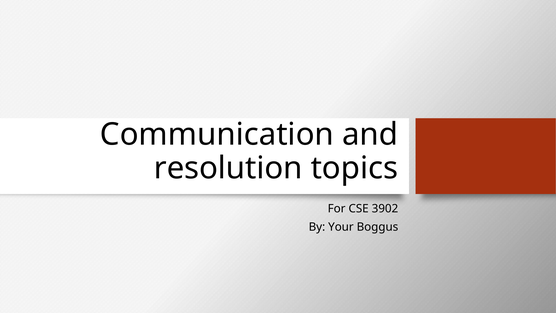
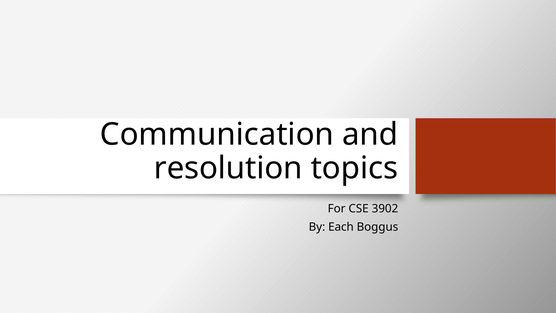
Your: Your -> Each (341, 227)
